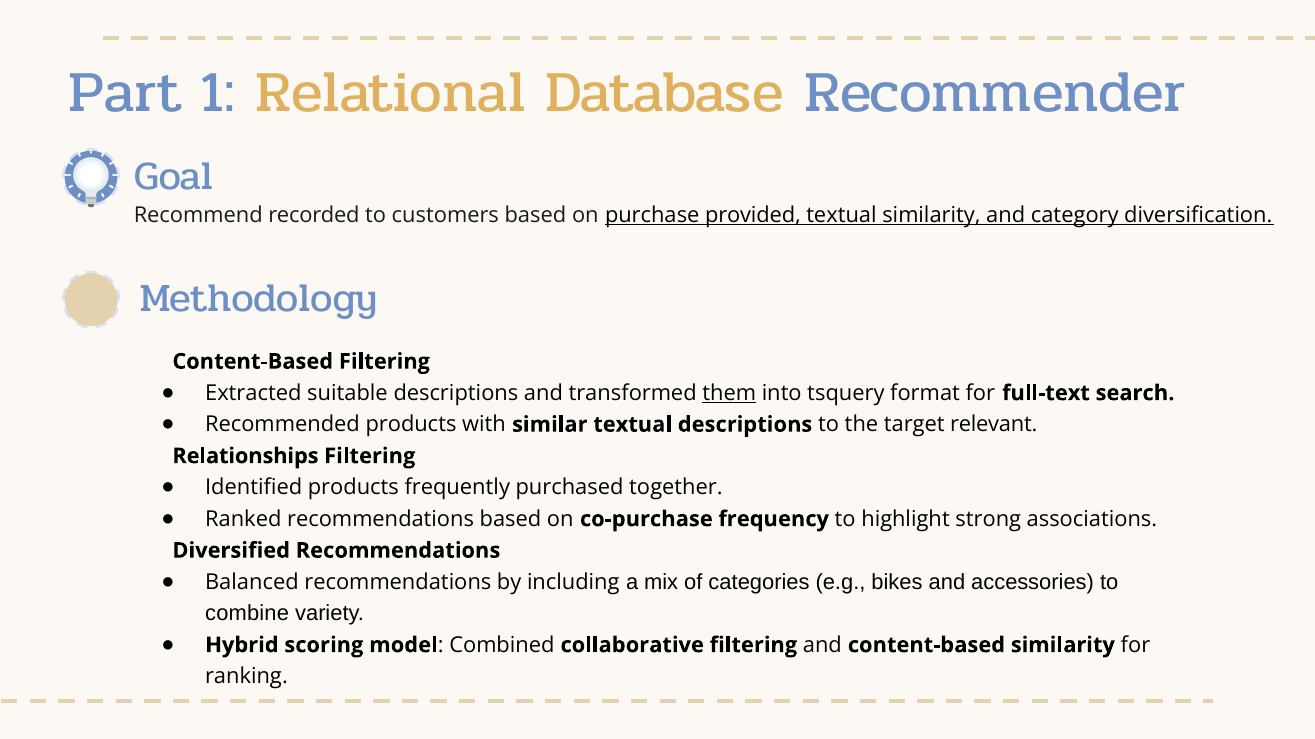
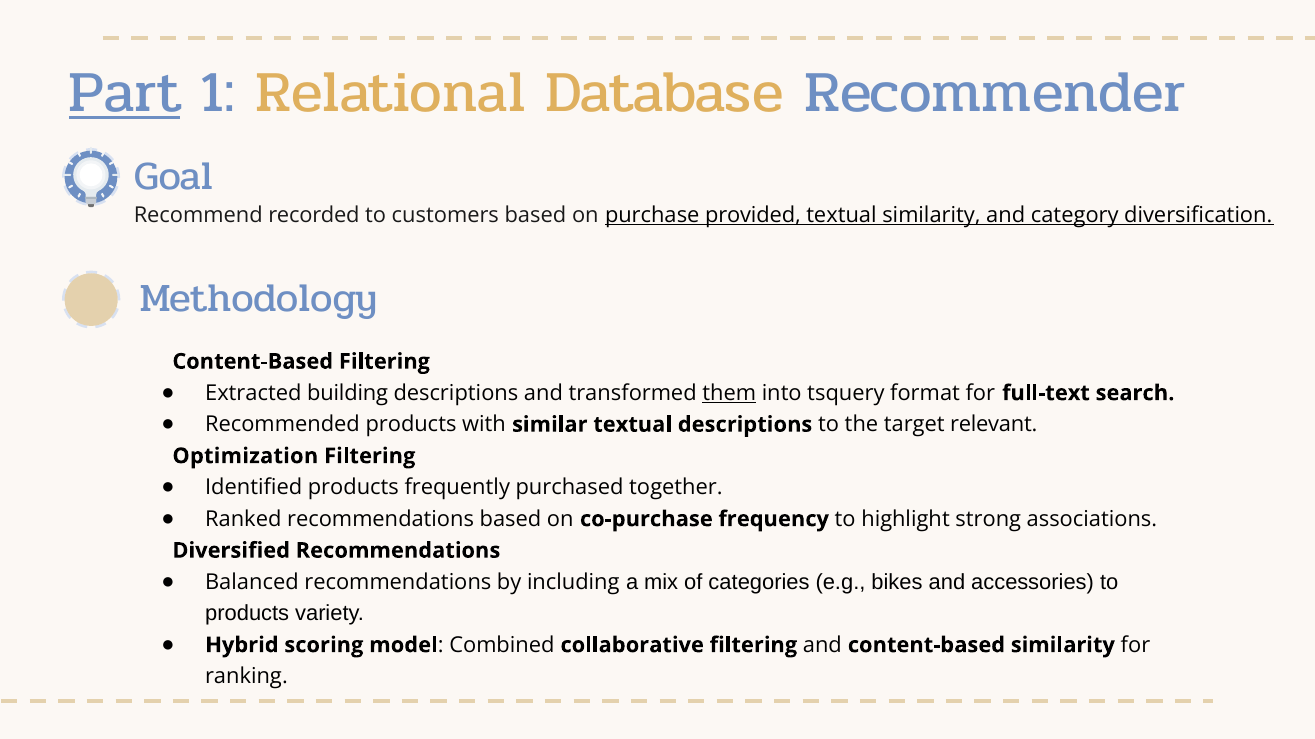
Part underline: none -> present (125, 93)
suitable: suitable -> building (348, 393)
Relationships: Relationships -> Optimization (245, 456)
combine: combine -> products (247, 614)
